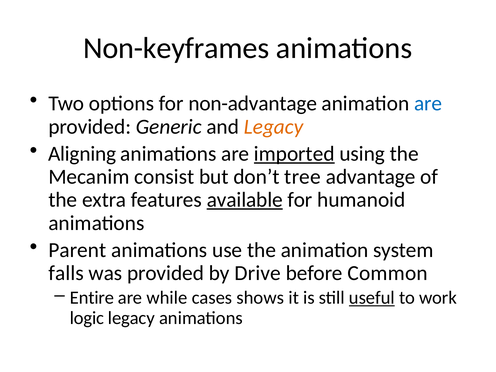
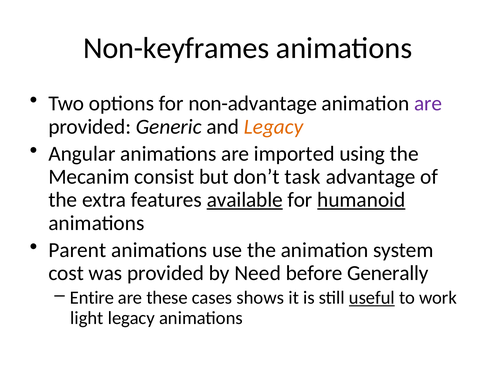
are colour: blue -> purple (428, 104)
Aligning: Aligning -> Angular (82, 154)
imported underline: present -> none (294, 154)
tree: tree -> task (303, 177)
humanoid underline: none -> present (361, 200)
falls: falls -> cost (66, 273)
Drive: Drive -> Need (258, 273)
Common: Common -> Generally (388, 273)
while: while -> these (167, 298)
logic: logic -> light (87, 318)
